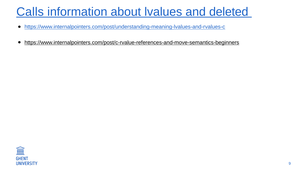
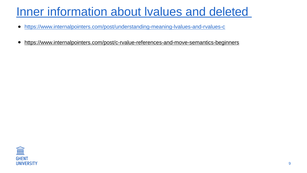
Calls: Calls -> Inner (30, 12)
